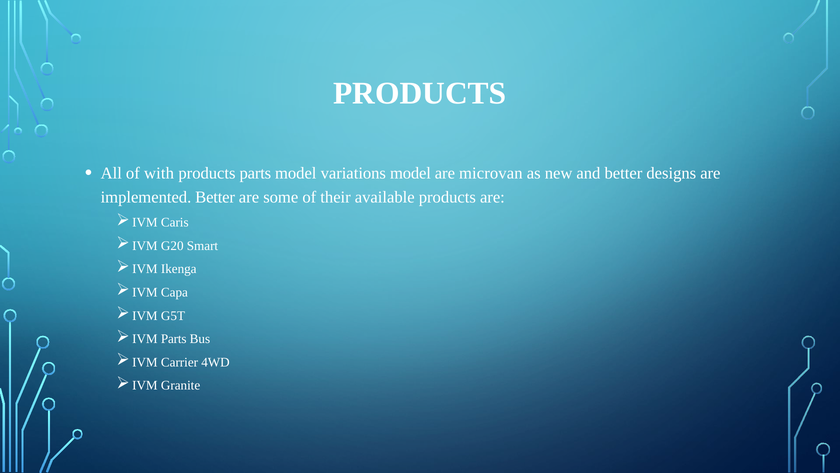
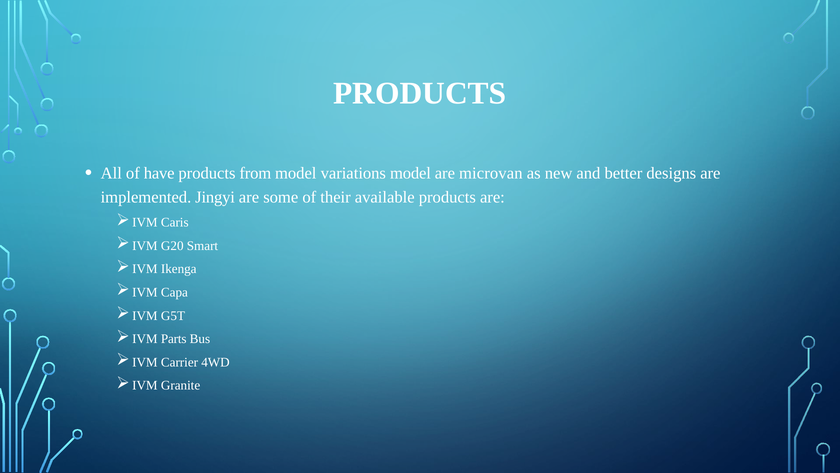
with: with -> have (159, 173)
products parts: parts -> from (255, 173)
implemented Better: Better -> Jingyi (215, 197)
